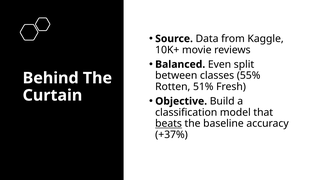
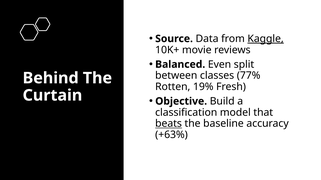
Kaggle underline: none -> present (266, 39)
55%: 55% -> 77% (249, 76)
51%: 51% -> 19% (203, 87)
+37%: +37% -> +63% (171, 135)
